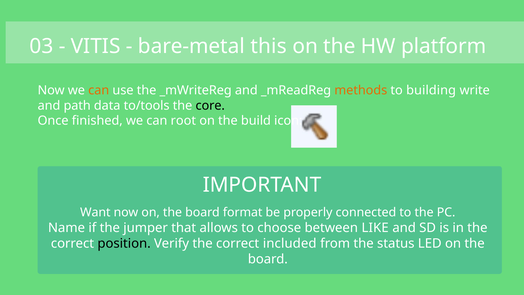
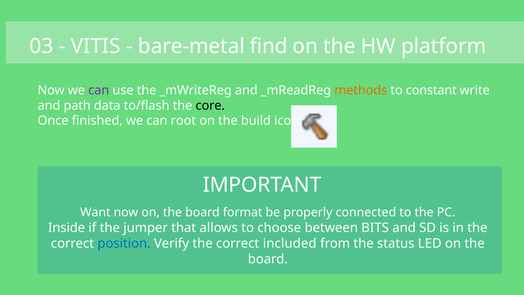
this: this -> find (269, 46)
can colour: orange -> purple (99, 90)
building: building -> constant (431, 90)
to/tools: to/tools -> to/flash (147, 106)
Name: Name -> Inside (67, 227)
LIKE: LIKE -> BITS (375, 227)
position colour: black -> blue (124, 243)
